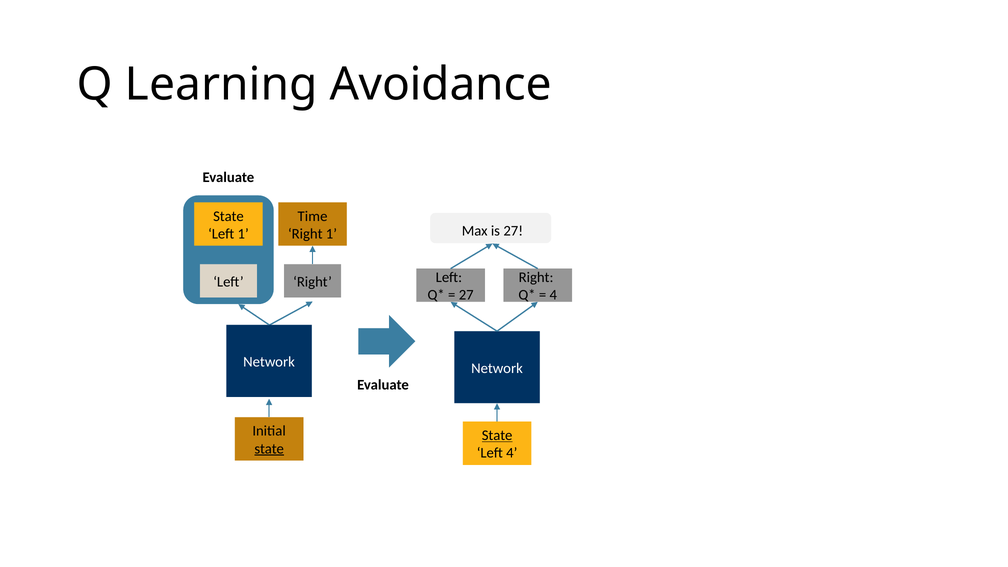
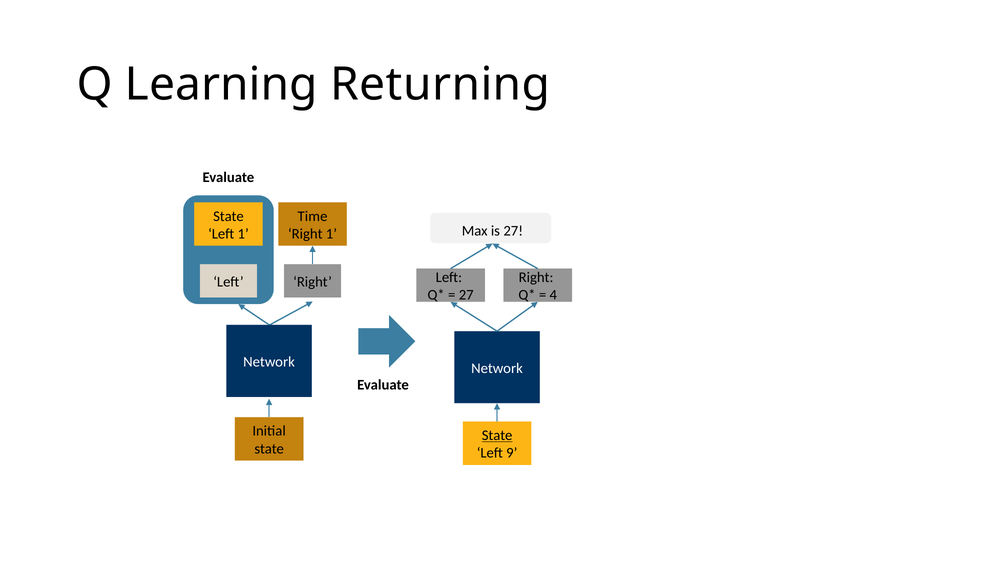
Avoidance: Avoidance -> Returning (440, 85)
state underline: present -> none (269, 449)
Left 4: 4 -> 9 (512, 453)
